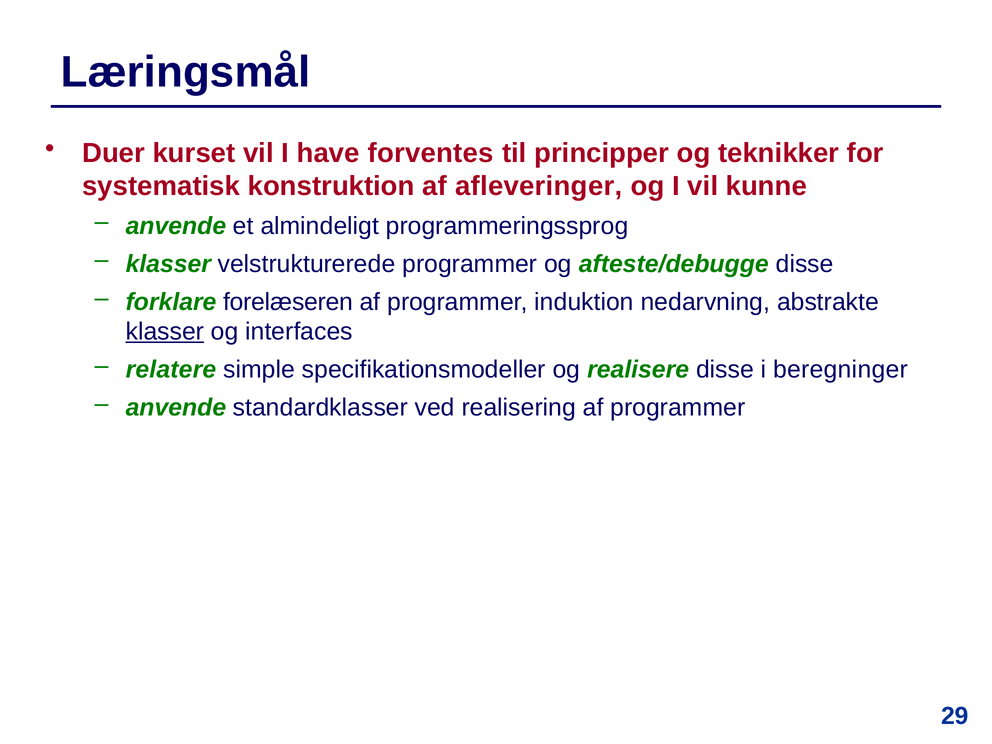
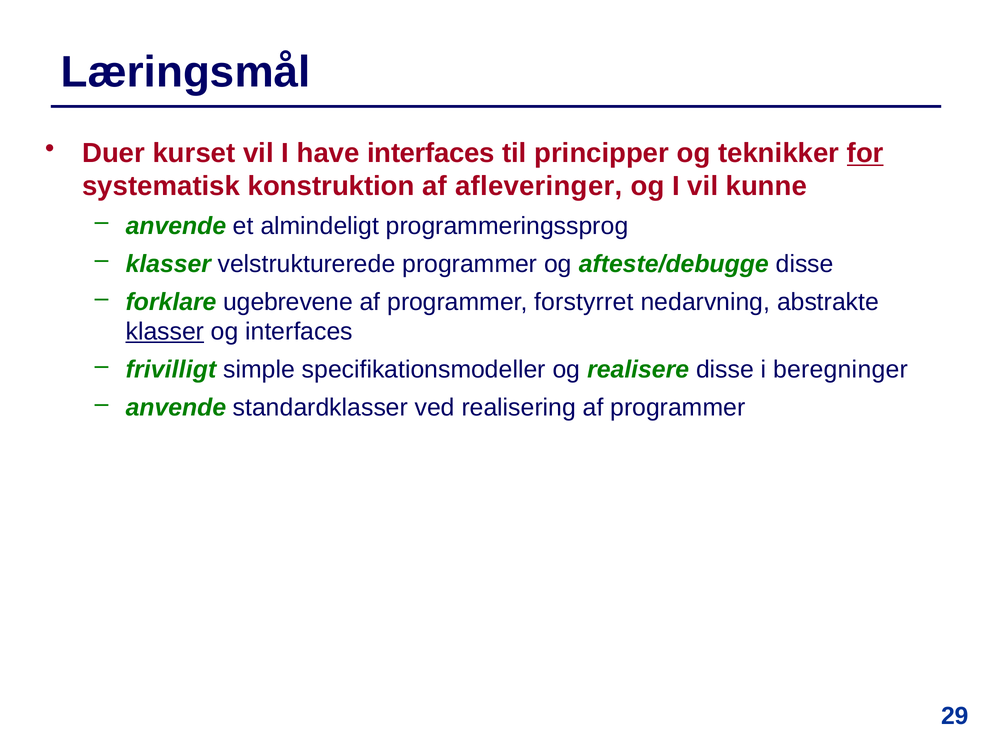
have forventes: forventes -> interfaces (431, 153)
for underline: none -> present (865, 153)
forelæseren: forelæseren -> ugebrevene (288, 302)
induktion: induktion -> forstyrret (584, 302)
relatere: relatere -> frivilligt (171, 370)
